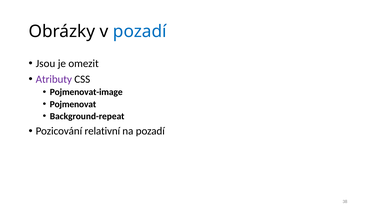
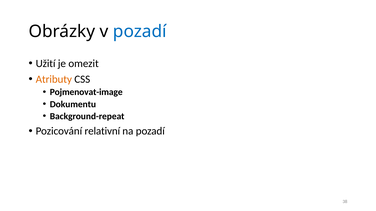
Jsou: Jsou -> Užití (46, 64)
Atributy colour: purple -> orange (54, 79)
Pojmenovat: Pojmenovat -> Dokumentu (73, 104)
